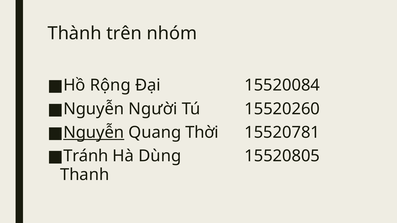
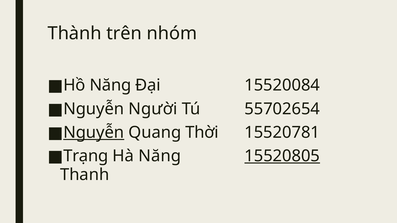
Hồ Rộng: Rộng -> Năng (110, 85)
15520260: 15520260 -> 55702654 (282, 109)
Tránh: Tránh -> Trạng (86, 156)
Hà Dùng: Dùng -> Năng (160, 156)
15520805 underline: none -> present (282, 156)
